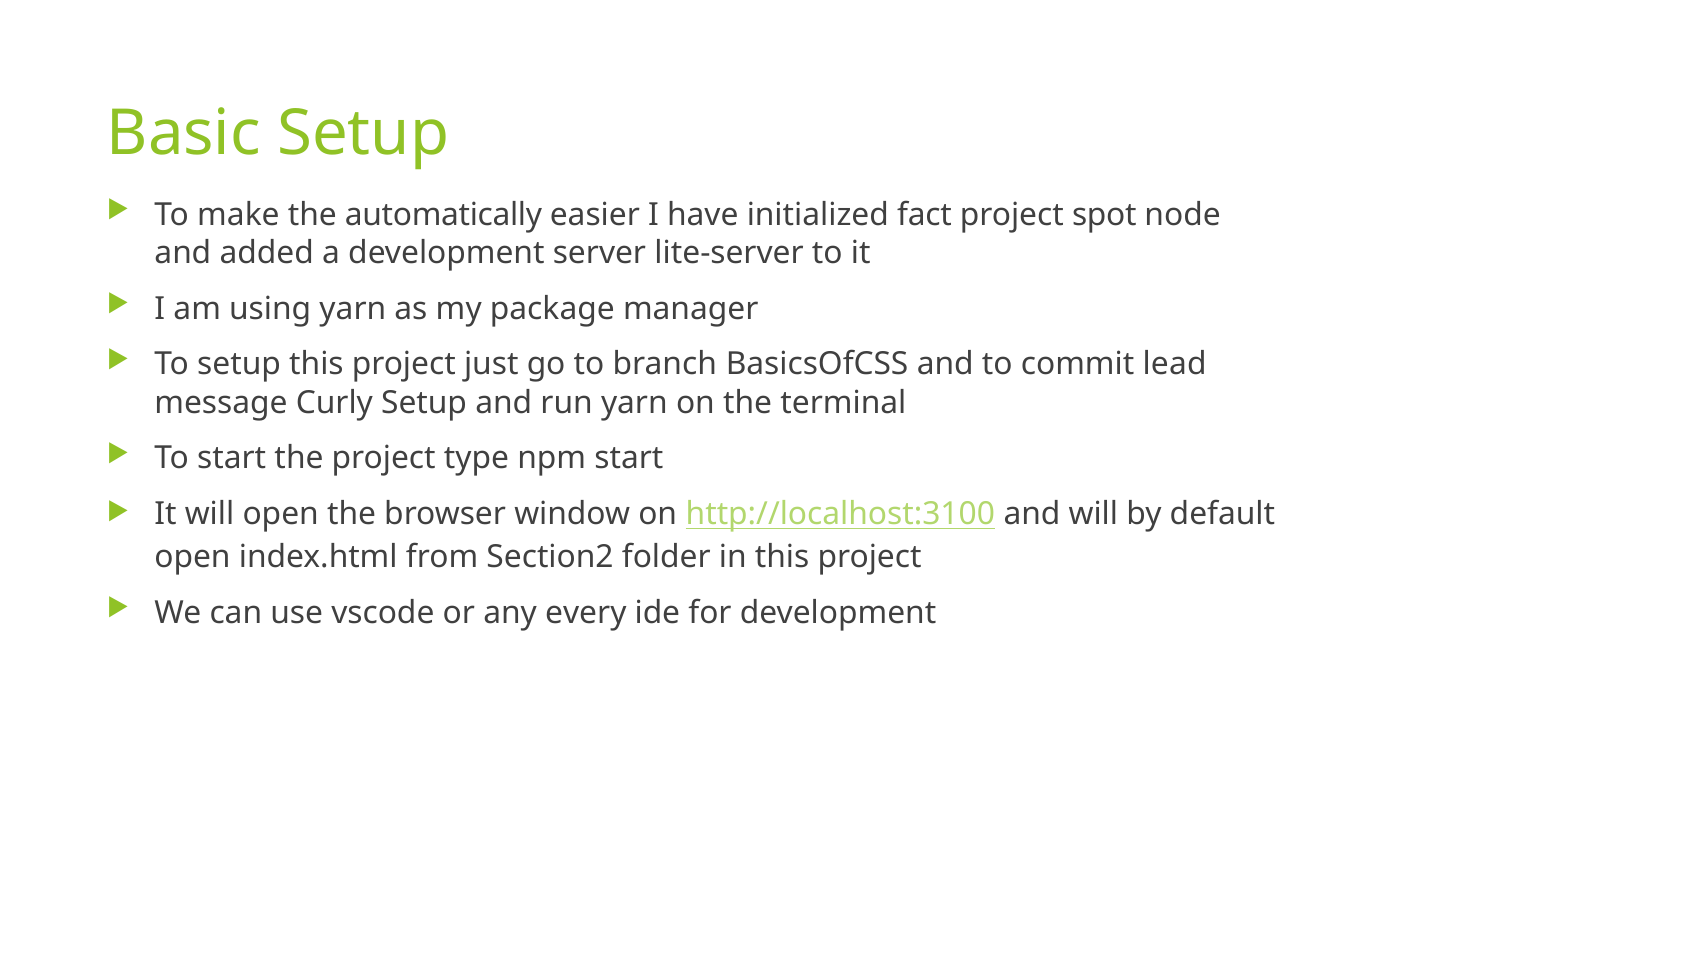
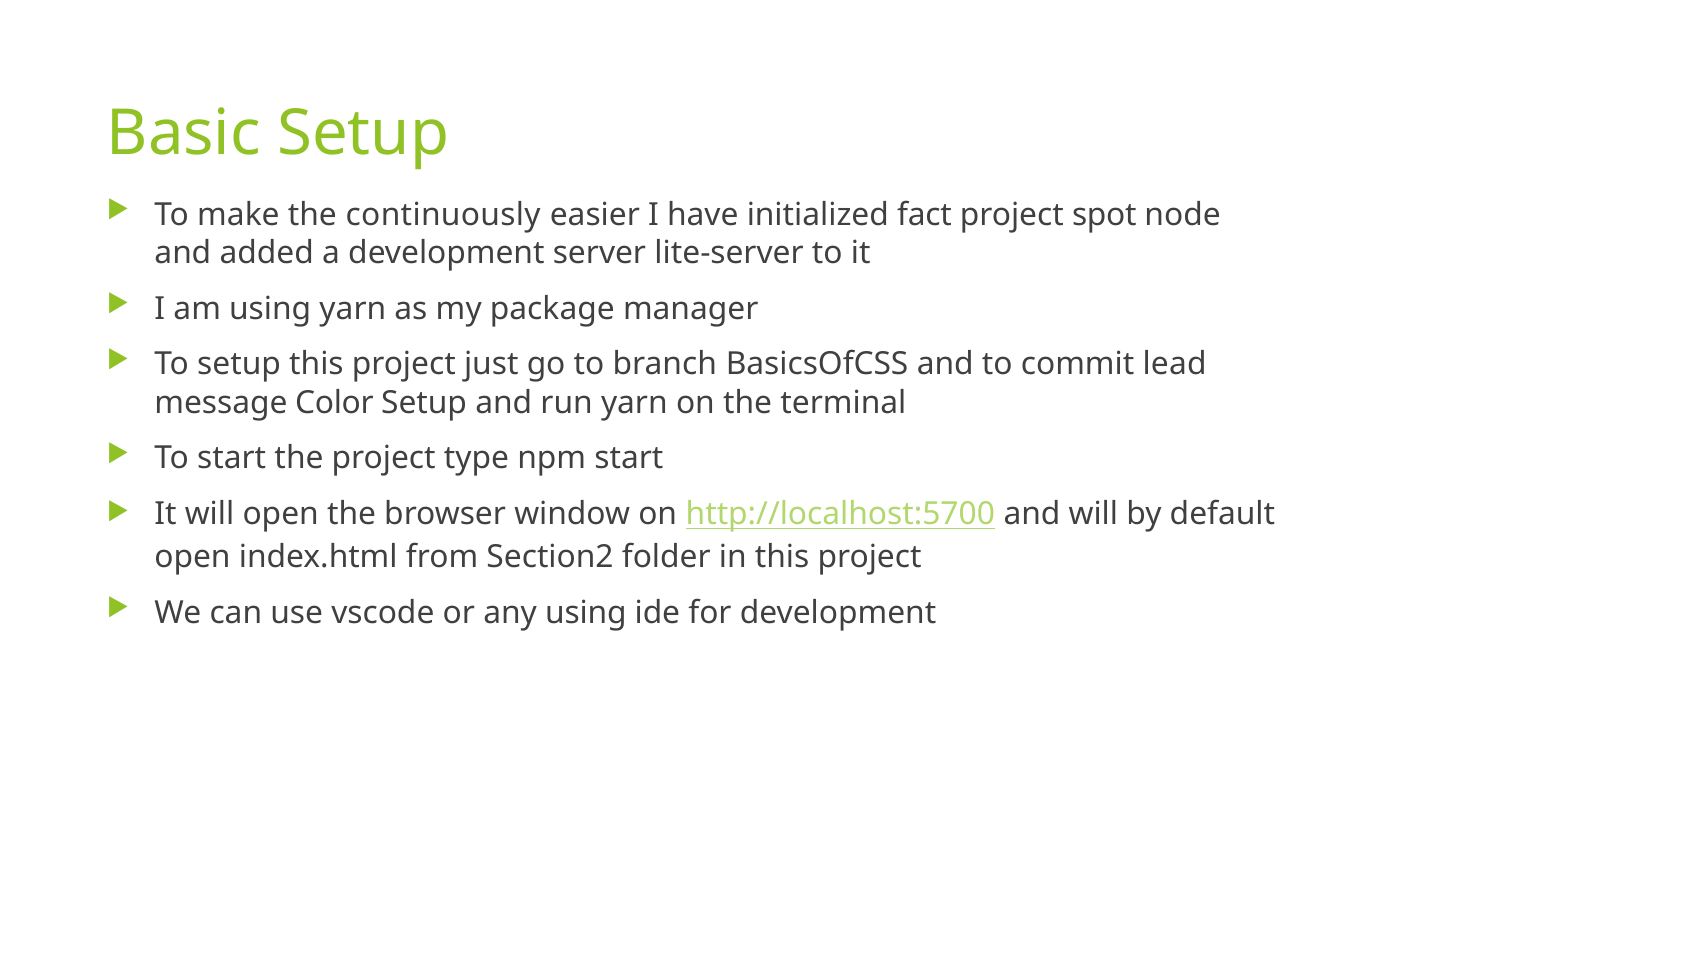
automatically: automatically -> continuously (443, 215)
Curly: Curly -> Color (334, 403)
http://localhost:3100: http://localhost:3100 -> http://localhost:5700 (840, 514)
any every: every -> using (586, 613)
